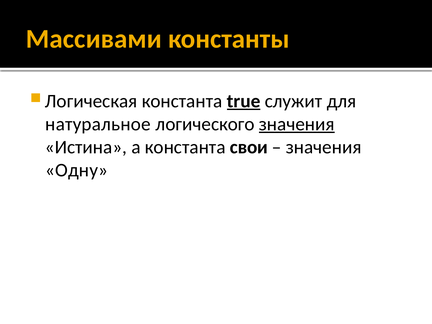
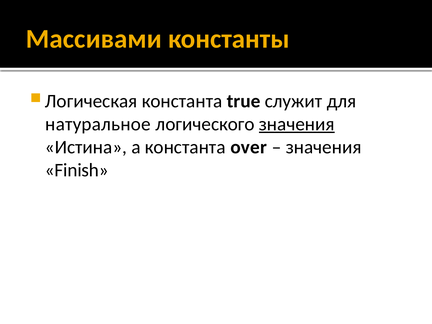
true underline: present -> none (244, 101)
свои: свои -> over (249, 147)
Одну: Одну -> Finish (77, 170)
